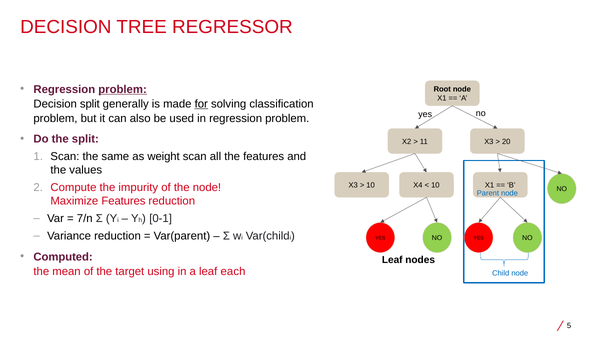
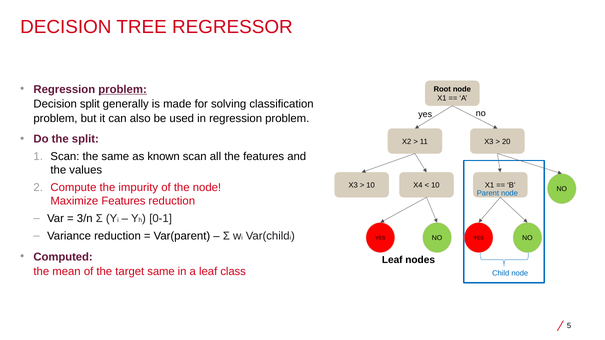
for underline: present -> none (201, 104)
weight: weight -> known (164, 157)
7/n: 7/n -> 3/n (85, 219)
target using: using -> same (161, 272)
each: each -> class (233, 272)
